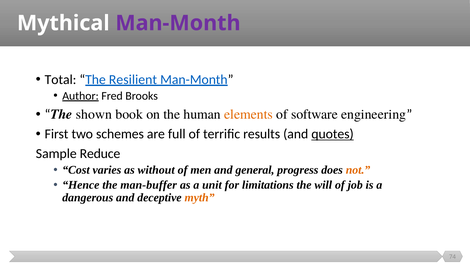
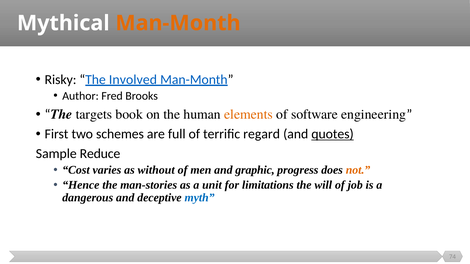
Man-Month colour: purple -> orange (178, 23)
Total: Total -> Risky (61, 80)
Resilient: Resilient -> Involved (133, 80)
Author underline: present -> none (81, 96)
shown: shown -> targets (94, 115)
results: results -> regard (262, 134)
general: general -> graphic (255, 170)
man-buffer: man-buffer -> man-stories (149, 185)
myth colour: orange -> blue (200, 198)
